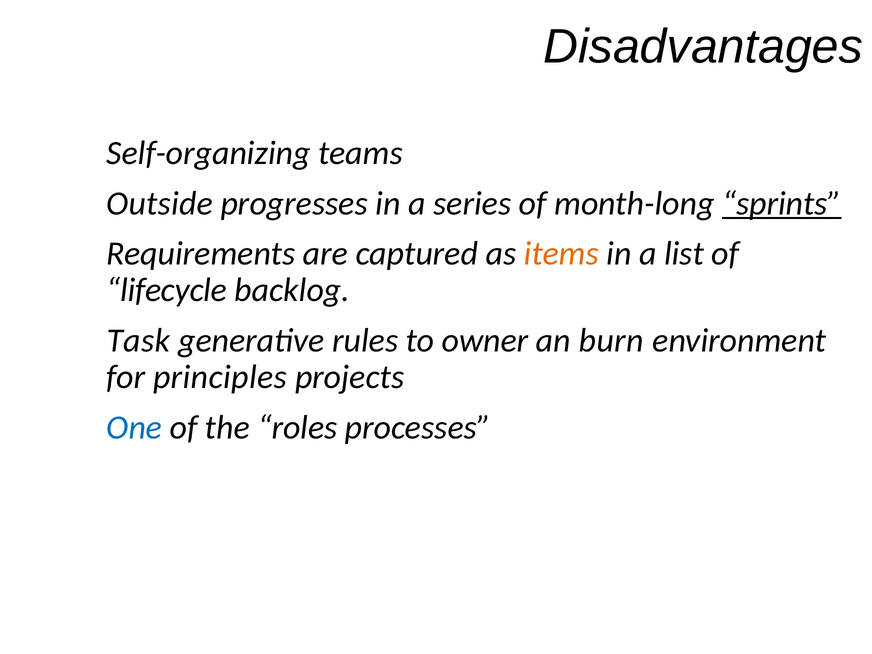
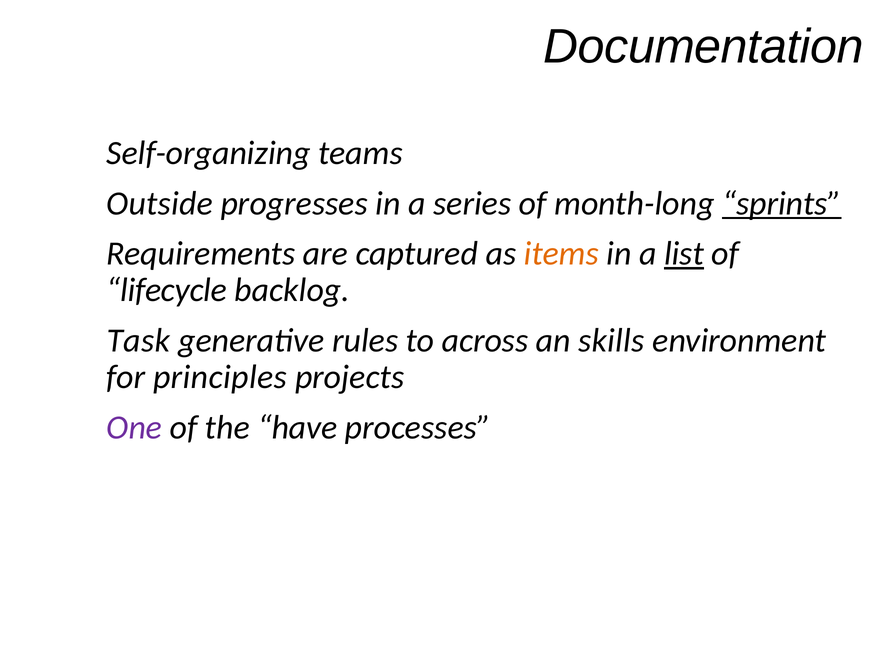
Disadvantages: Disadvantages -> Documentation (703, 47)
list underline: none -> present (684, 254)
owner: owner -> across (485, 340)
burn: burn -> skills (611, 340)
One colour: blue -> purple (134, 427)
roles: roles -> have (297, 427)
